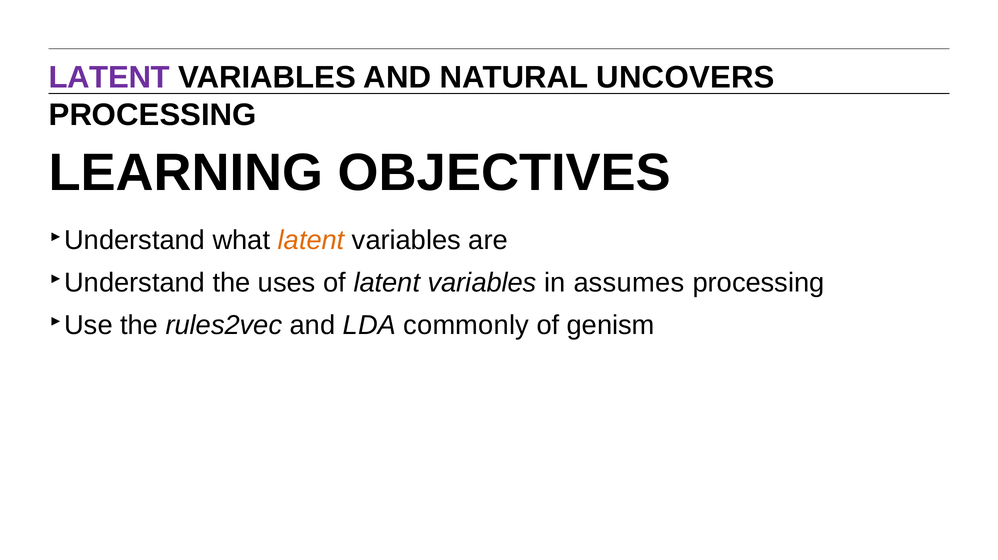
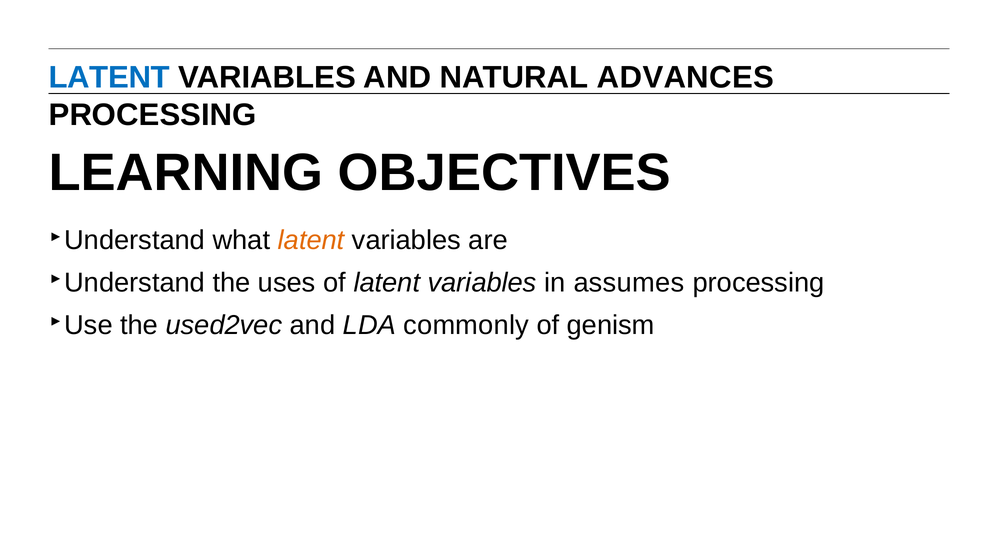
LATENT colour: purple -> blue (109, 77)
UNCOVERS: UNCOVERS -> ADVANCES (685, 77)
rules2vec: rules2vec -> used2vec (224, 326)
